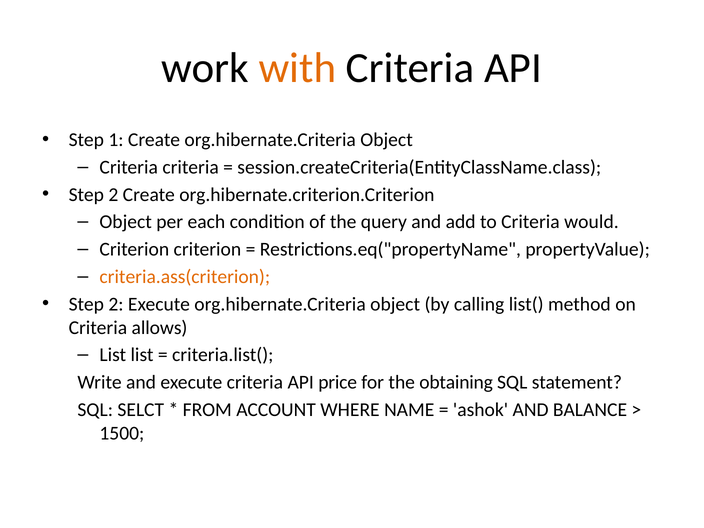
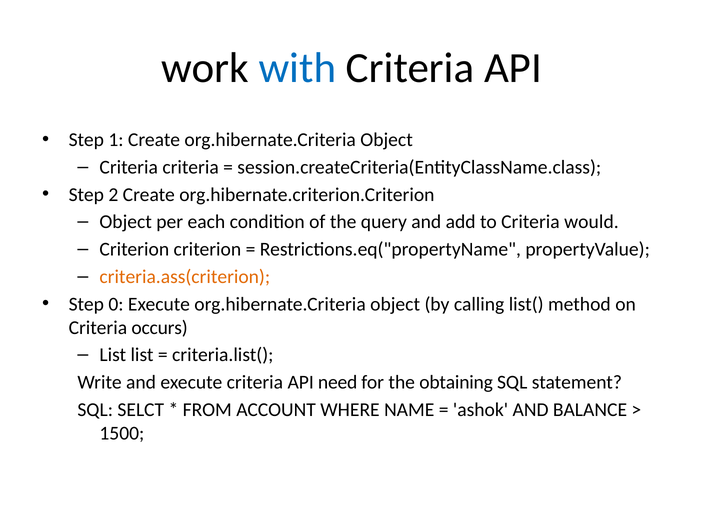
with colour: orange -> blue (297, 68)
2: 2 -> 0 (116, 304)
allows: allows -> occurs (160, 328)
price: price -> need (338, 382)
